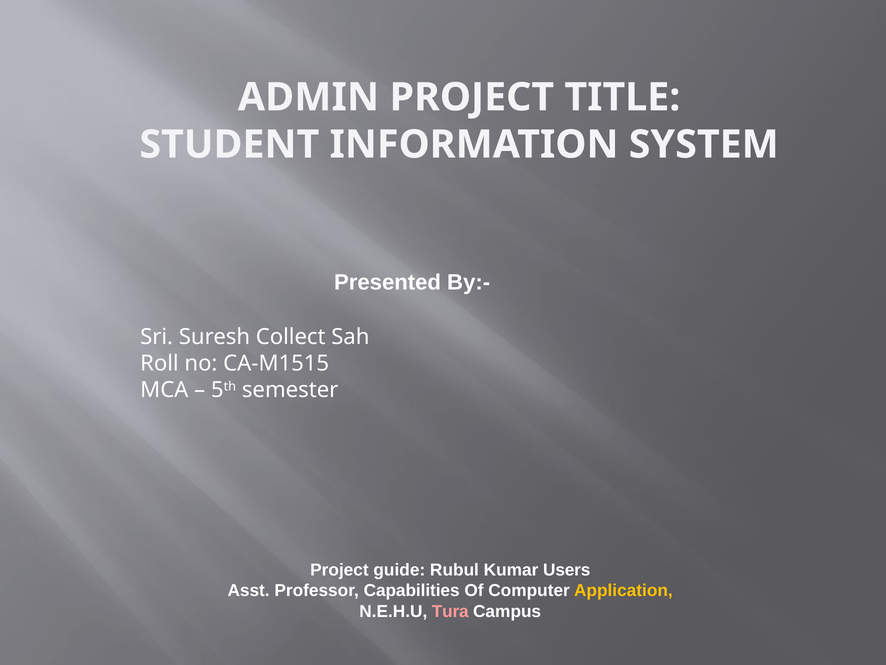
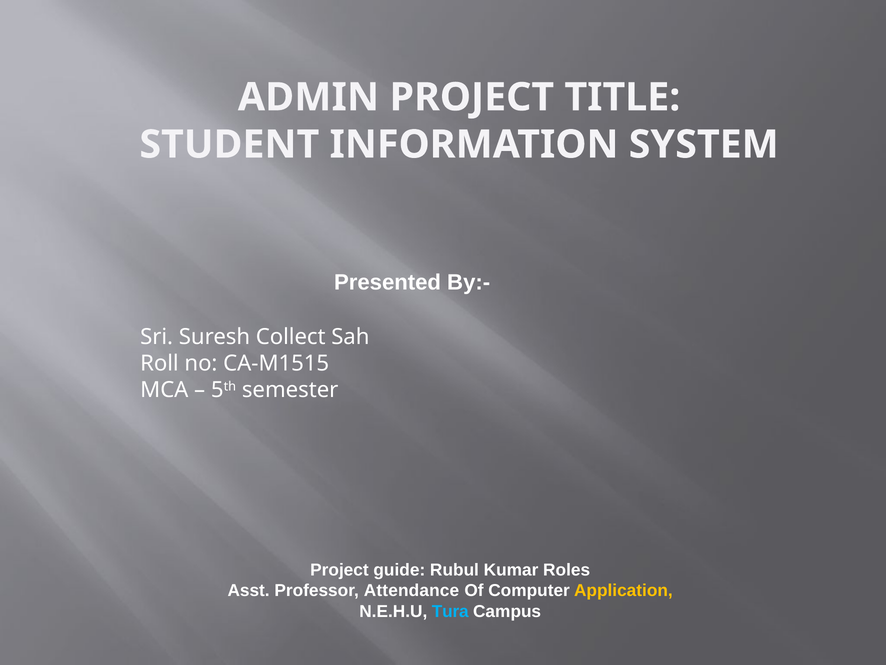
Users: Users -> Roles (567, 570)
Capabilities: Capabilities -> Attendance (411, 590)
Tura colour: pink -> light blue (450, 611)
